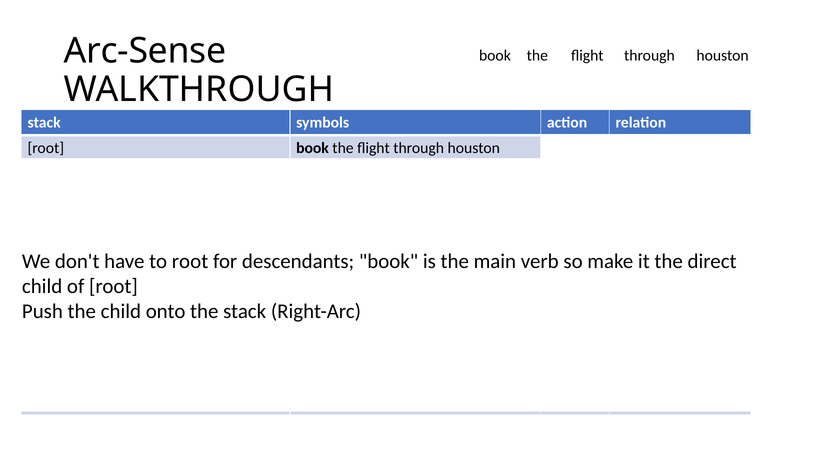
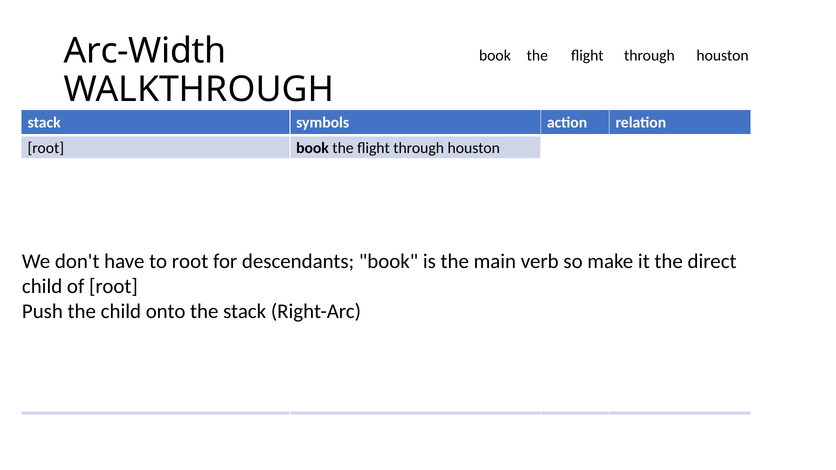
Arc-Sense: Arc-Sense -> Arc-Width (145, 51)
